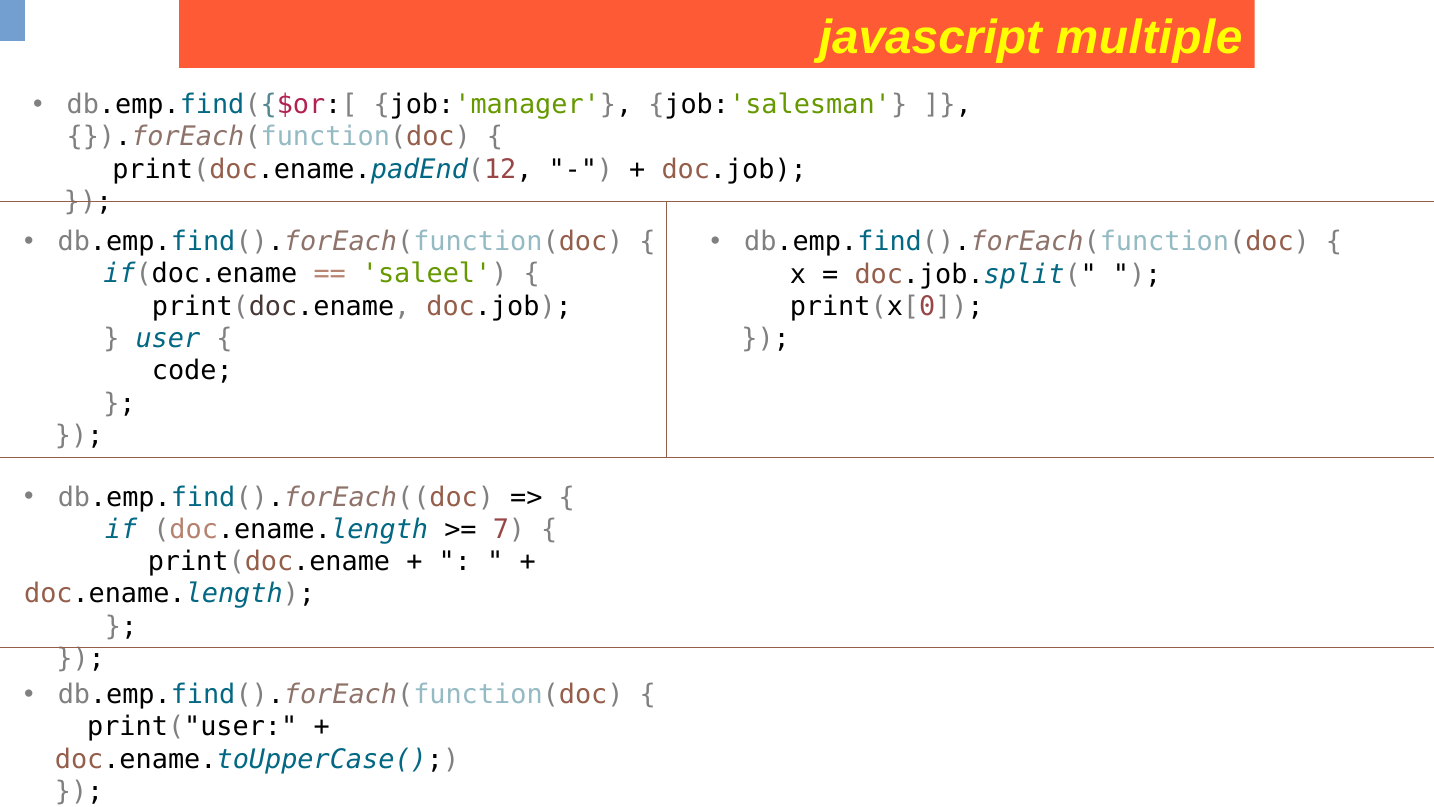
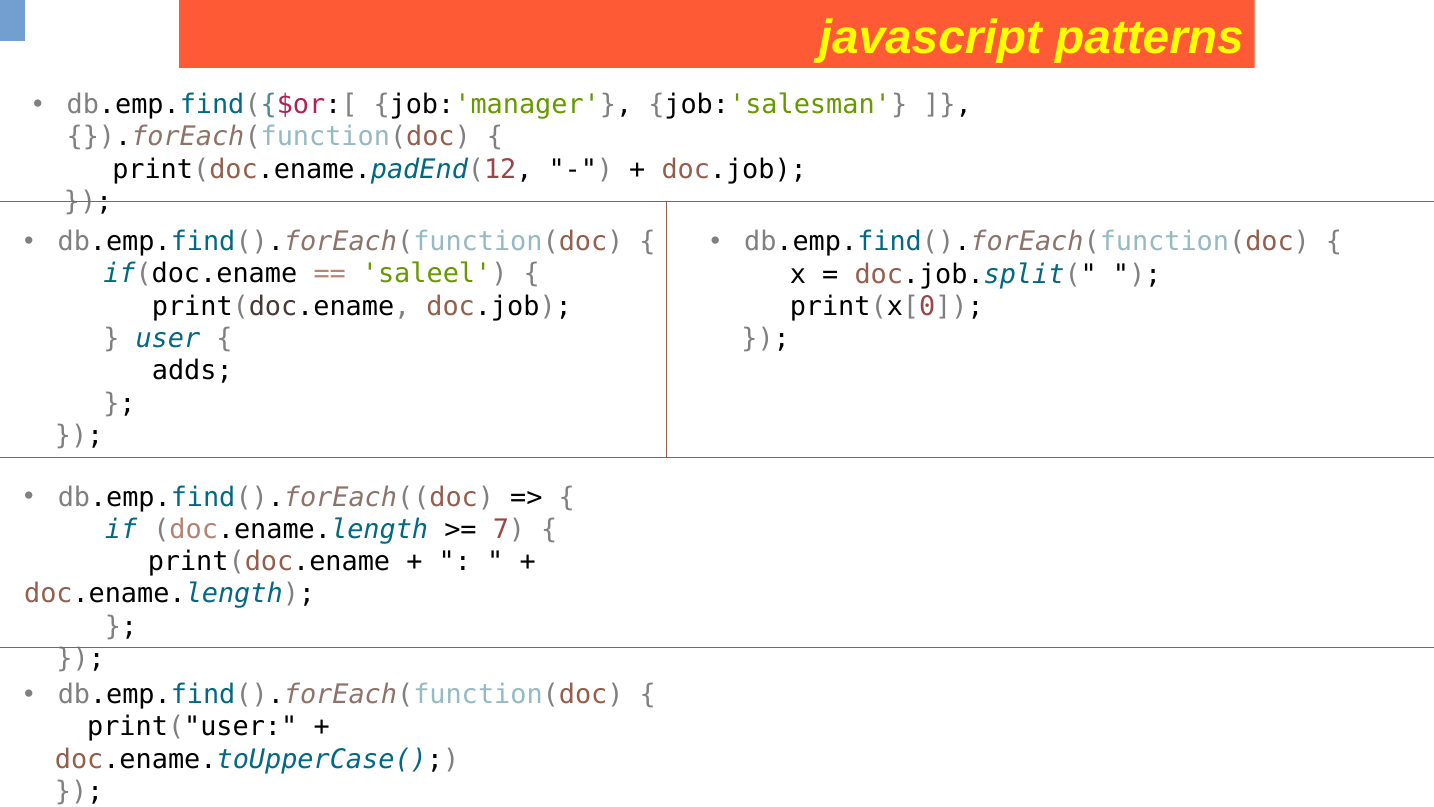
multiple: multiple -> patterns (1149, 37)
code: code -> adds (192, 371)
